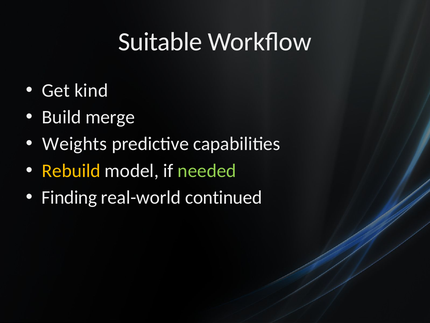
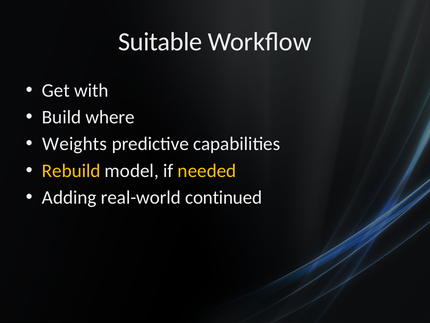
kind: kind -> with (91, 90)
merge: merge -> where (110, 117)
needed colour: light green -> yellow (207, 171)
Finding: Finding -> Adding (69, 197)
